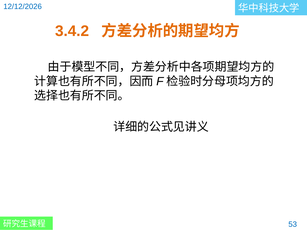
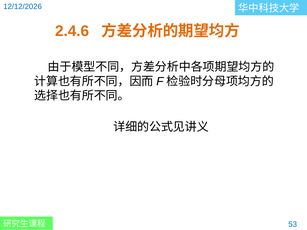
3.4.2: 3.4.2 -> 2.4.6 (72, 31)
